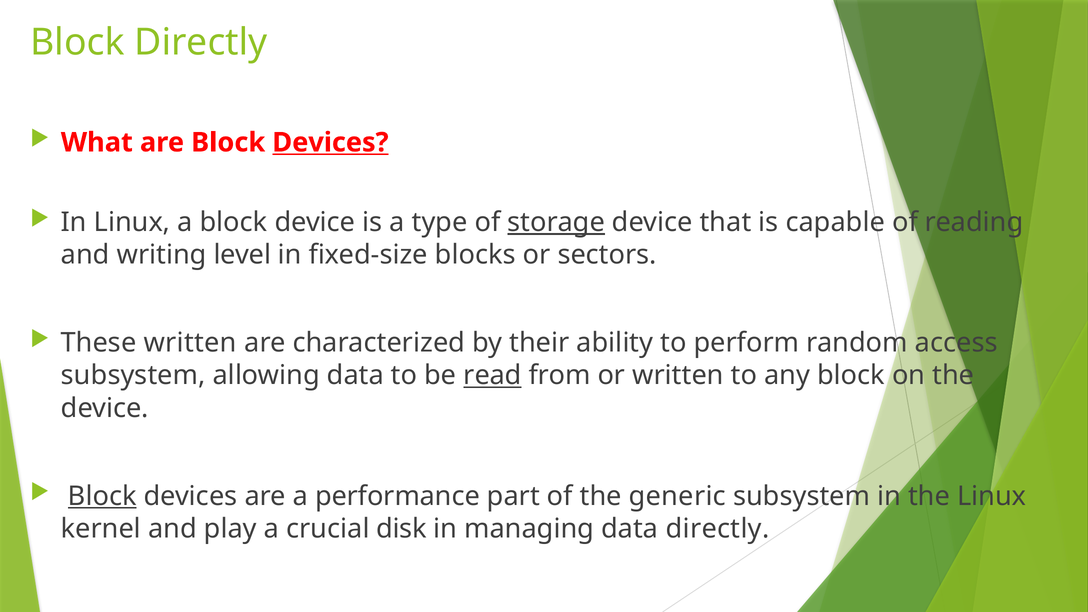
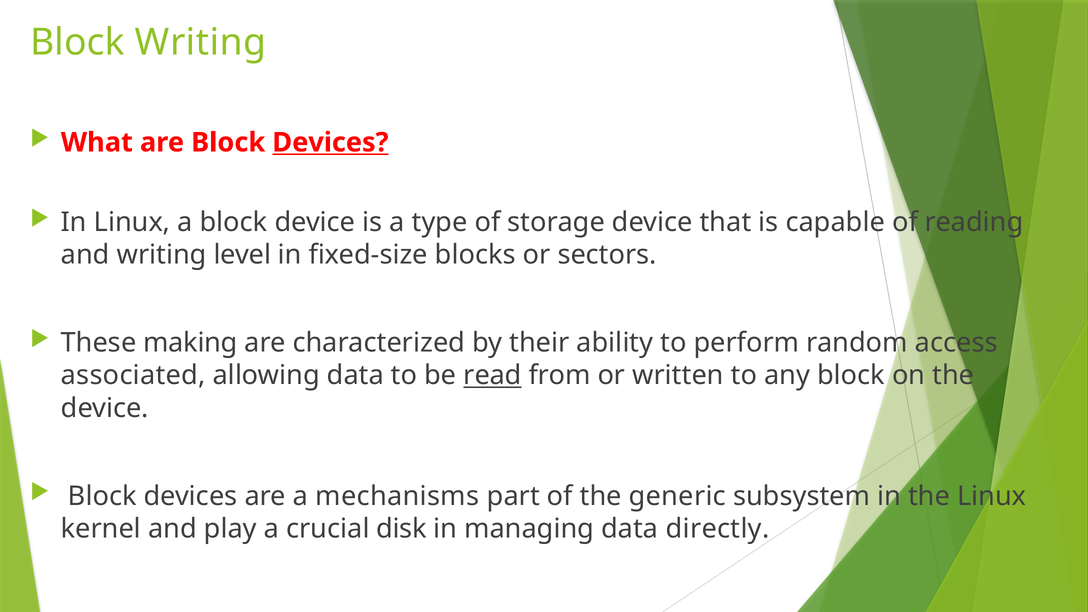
Block Directly: Directly -> Writing (201, 42)
storage underline: present -> none (556, 222)
These written: written -> making (191, 343)
subsystem: subsystem -> associated (133, 376)
Block underline: present -> none (102, 496)
performance: performance -> mechanisms (397, 496)
